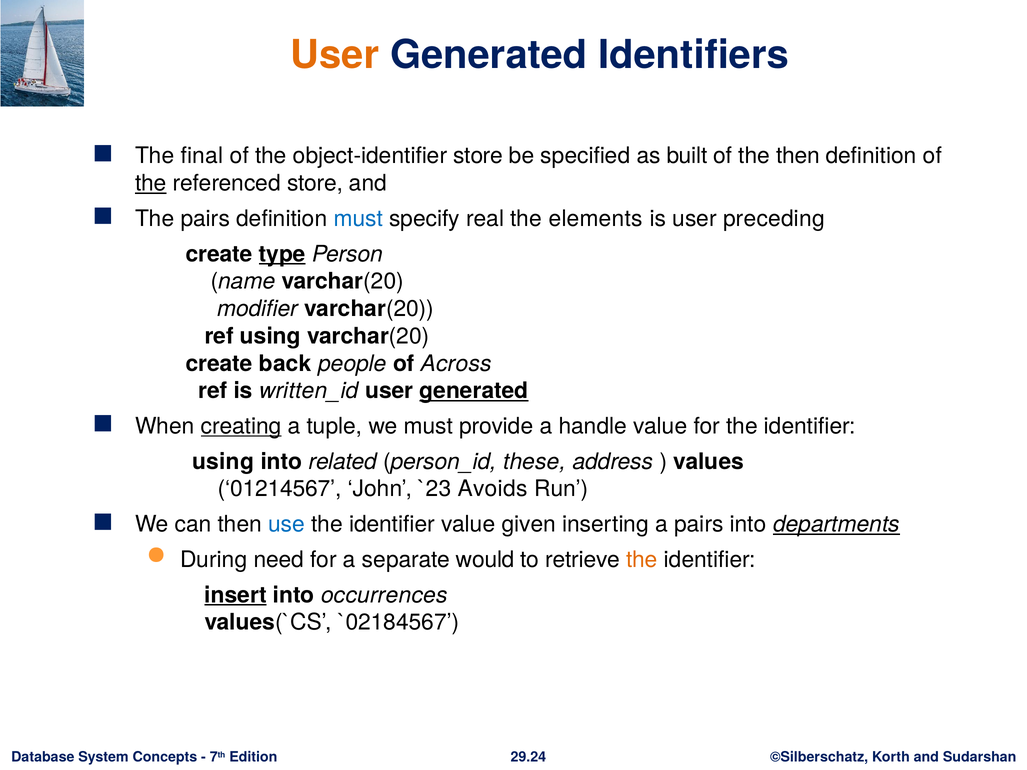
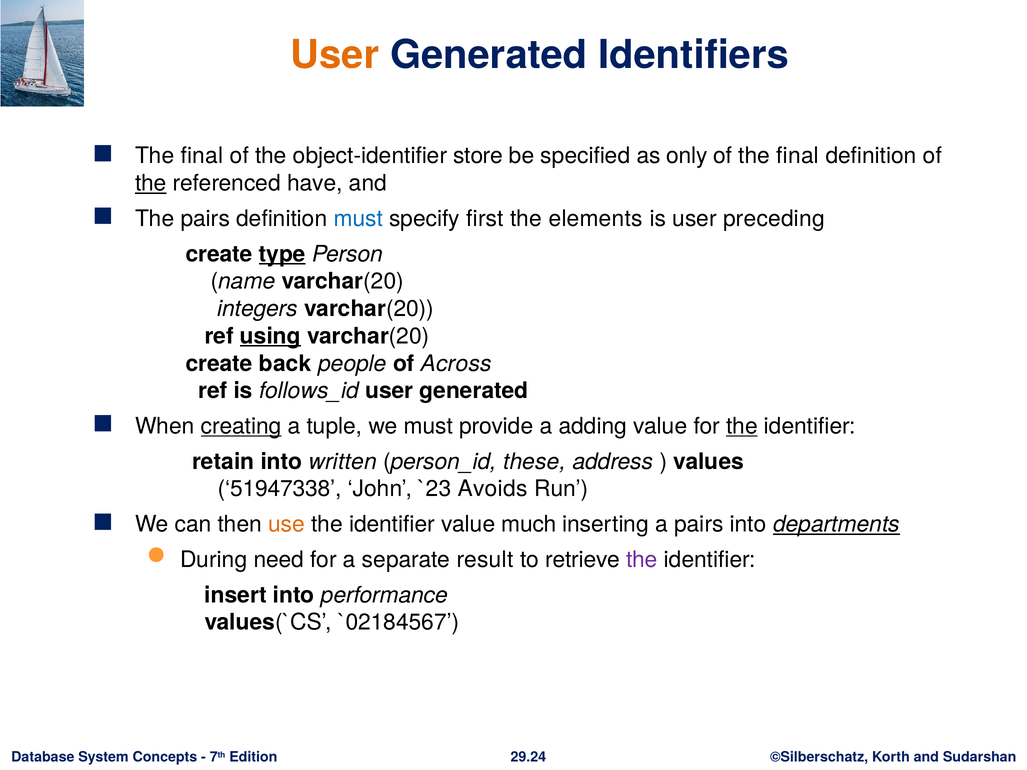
built: built -> only (687, 156)
of the then: then -> final (798, 156)
referenced store: store -> have (315, 183)
real: real -> first (485, 219)
modifier: modifier -> integers (258, 309)
using underline: none -> present (270, 336)
written_id: written_id -> follows_id (309, 391)
generated underline: present -> none (474, 391)
handle: handle -> adding (593, 426)
the underline: none -> present (742, 426)
using: using -> retain (223, 462)
related: related -> written (343, 462)
01214567: 01214567 -> 51947338 (280, 489)
use colour: blue -> orange (287, 524)
given: given -> much (529, 524)
would: would -> result (485, 560)
the colour: orange -> purple (642, 560)
insert underline: present -> none (236, 595)
occurrences: occurrences -> performance (384, 595)
